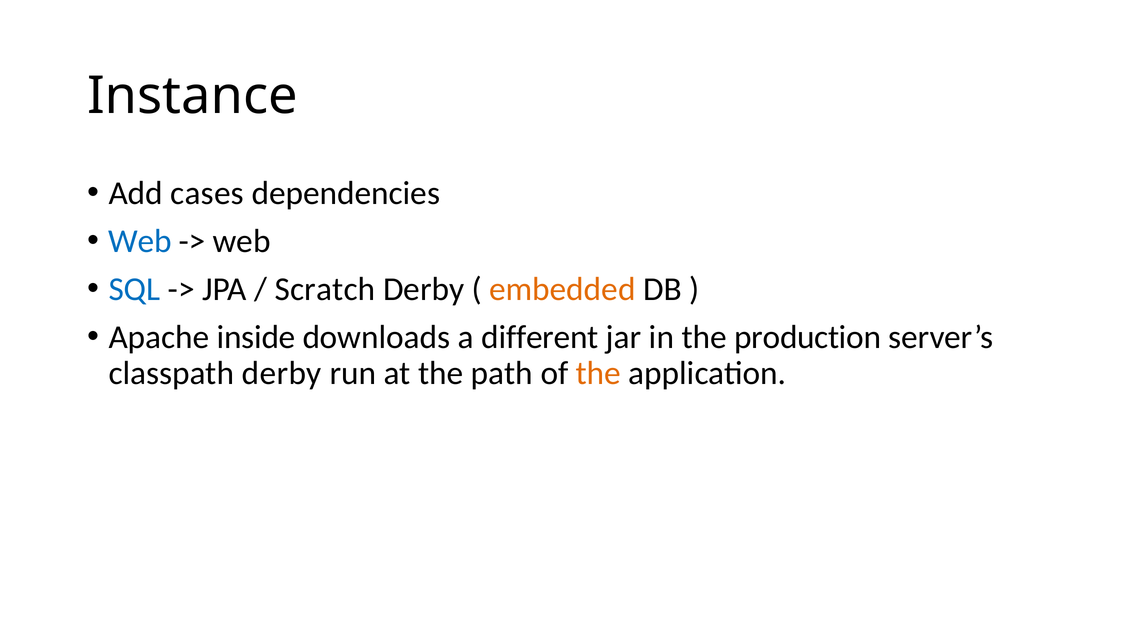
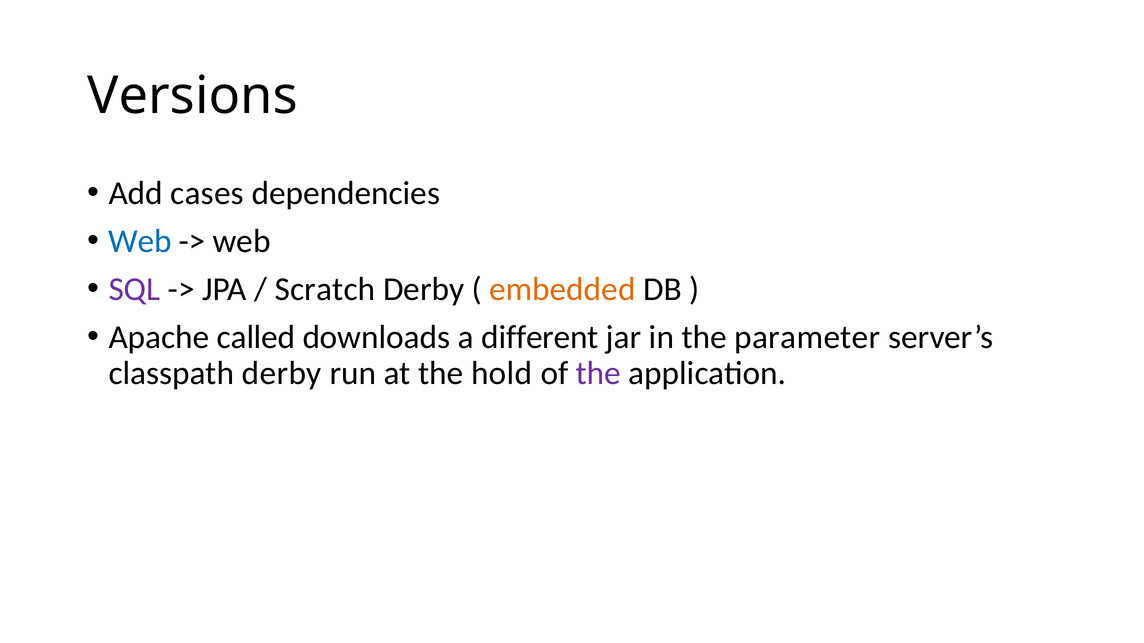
Instance: Instance -> Versions (193, 96)
SQL colour: blue -> purple (135, 289)
inside: inside -> called (256, 337)
production: production -> parameter (807, 337)
path: path -> hold (502, 373)
the colour: orange -> purple (598, 373)
